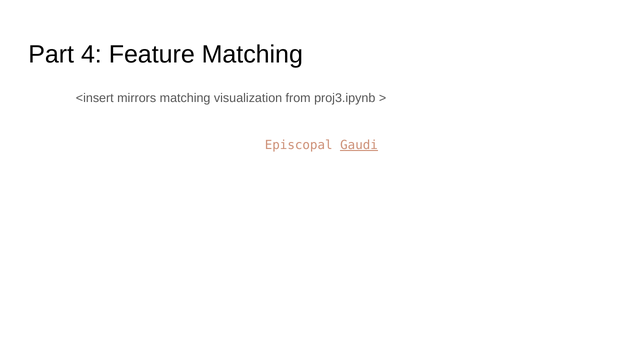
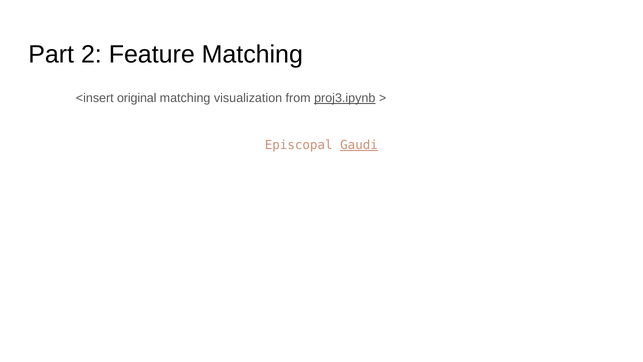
4: 4 -> 2 (91, 54)
mirrors: mirrors -> original (137, 98)
proj3.ipynb underline: none -> present (345, 98)
